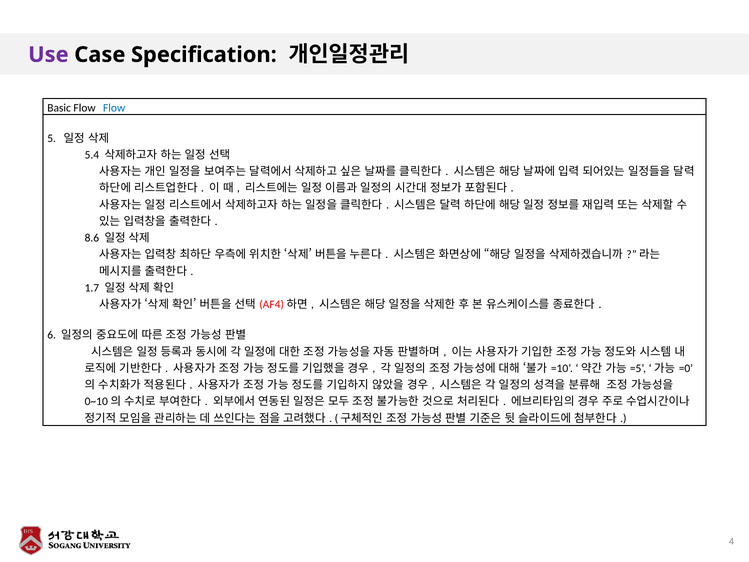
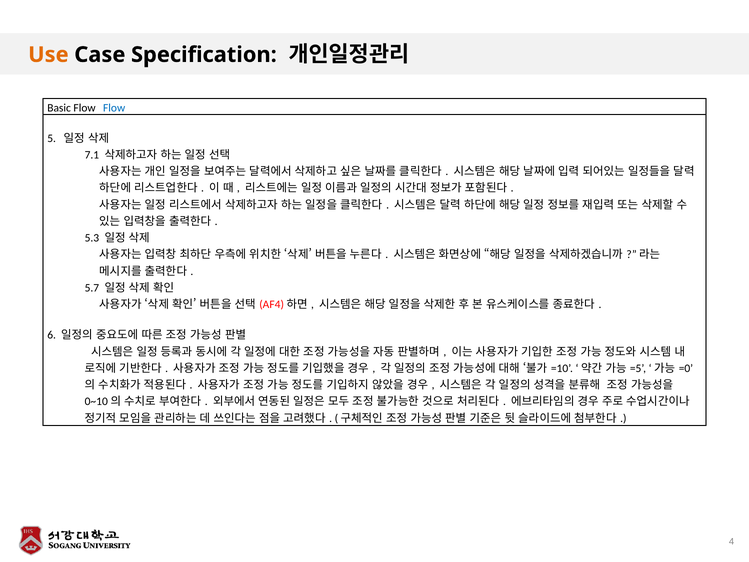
Use colour: purple -> orange (48, 55)
5.4: 5.4 -> 7.1 (92, 155)
8.6: 8.6 -> 5.3 (92, 238)
1.7: 1.7 -> 5.7 (92, 288)
